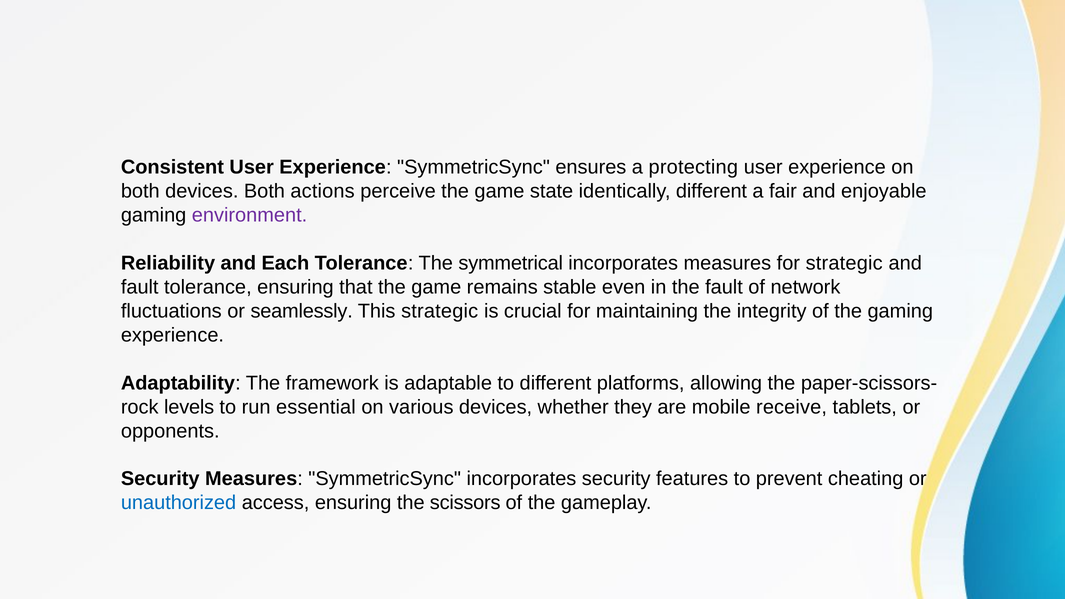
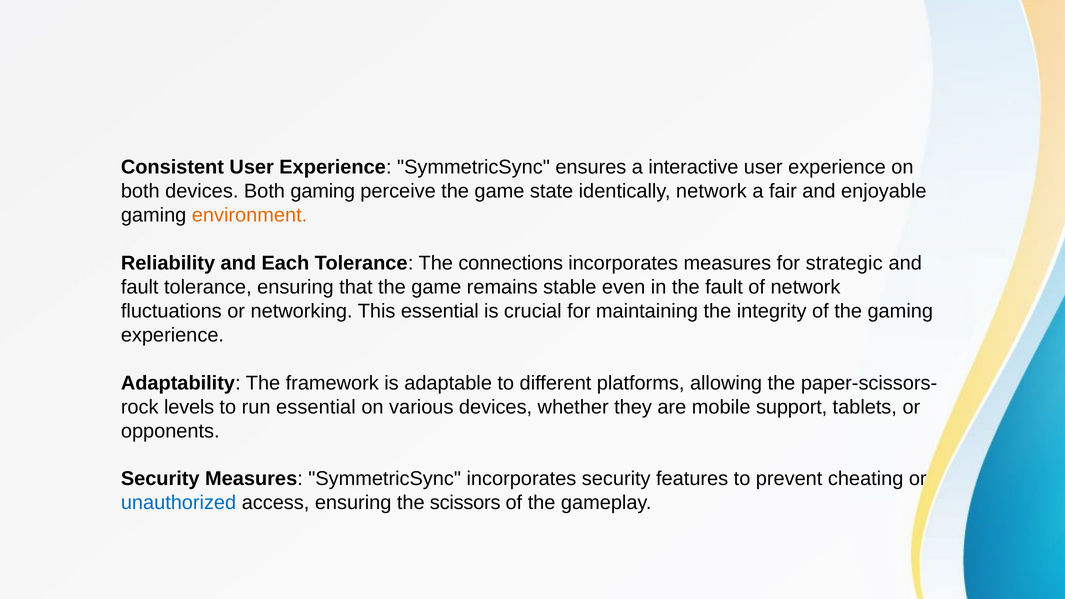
protecting: protecting -> interactive (693, 167)
Both actions: actions -> gaming (323, 191)
identically different: different -> network (711, 191)
environment colour: purple -> orange (250, 215)
symmetrical: symmetrical -> connections (511, 263)
seamlessly: seamlessly -> networking (302, 311)
This strategic: strategic -> essential (440, 311)
receive: receive -> support (792, 407)
